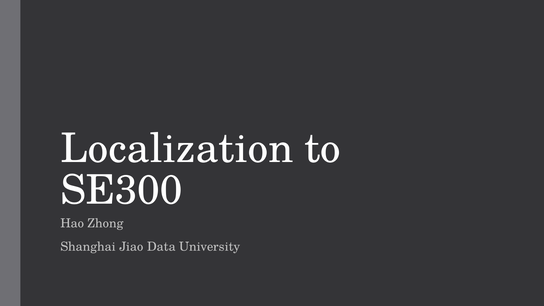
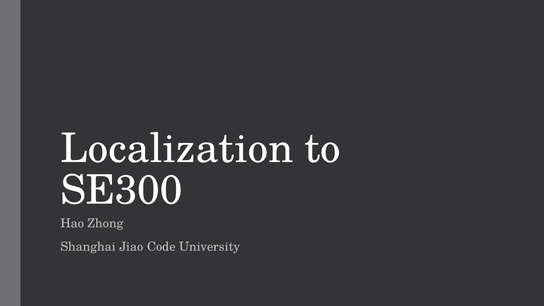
Data: Data -> Code (161, 247)
